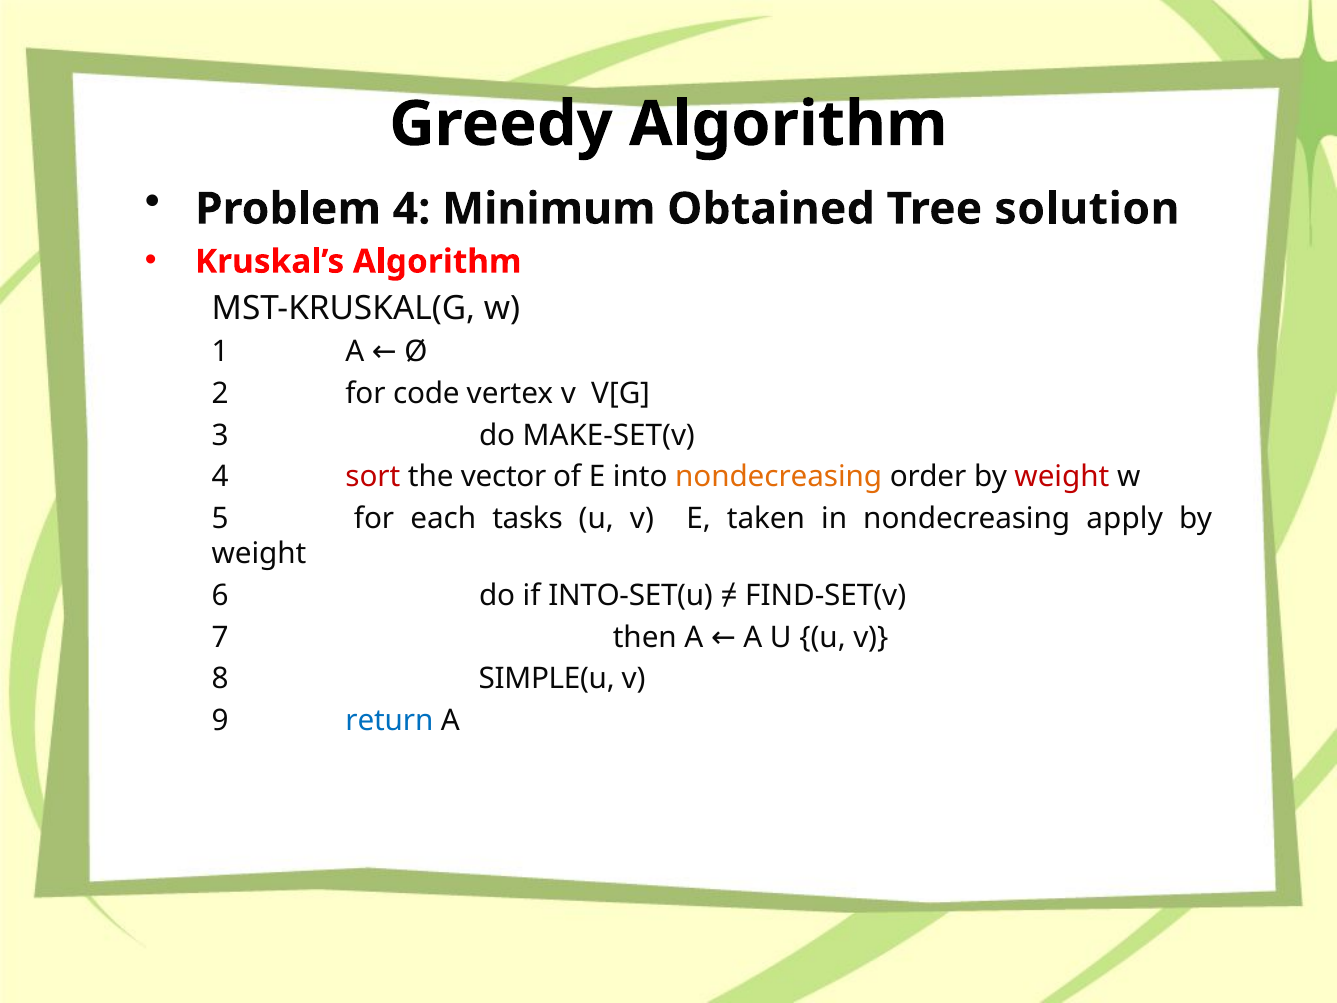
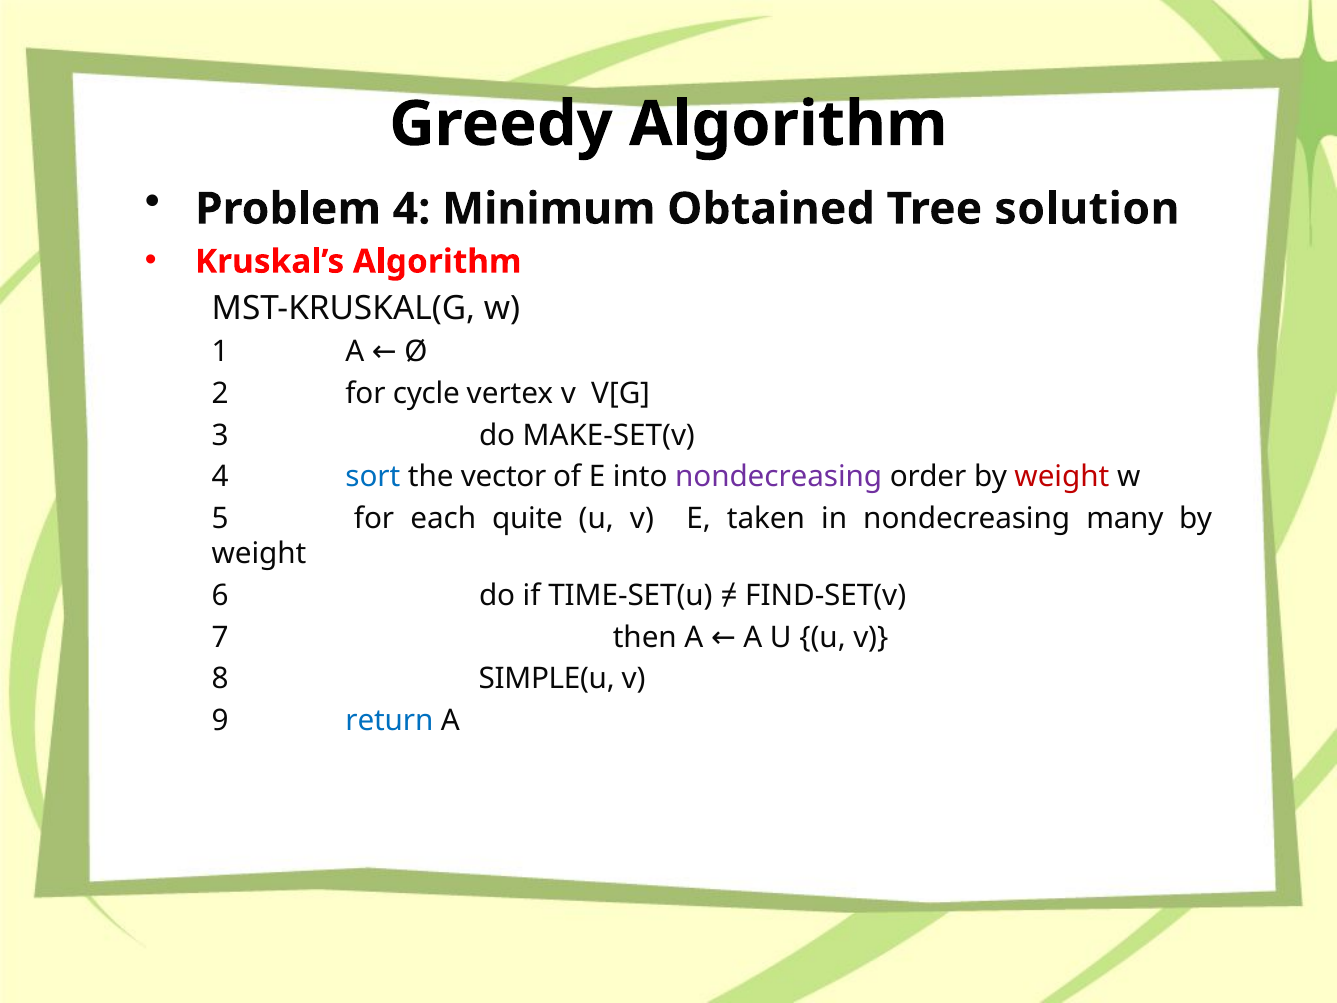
code: code -> cycle (426, 394)
sort colour: red -> blue (373, 477)
nondecreasing colour: orange -> purple (779, 477)
tasks: tasks -> quite (527, 518)
apply: apply -> many (1125, 518)
INTO-SET(u: INTO-SET(u -> TIME-SET(u (630, 595)
